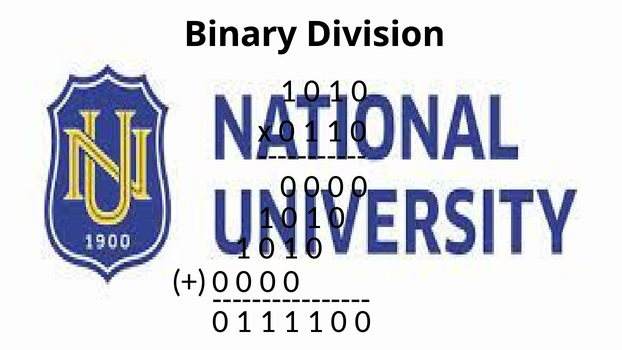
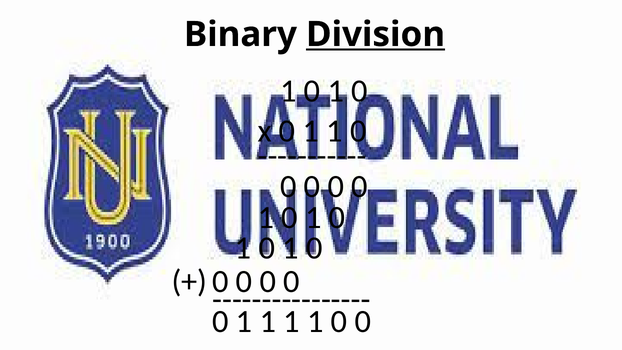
Division underline: none -> present (376, 34)
